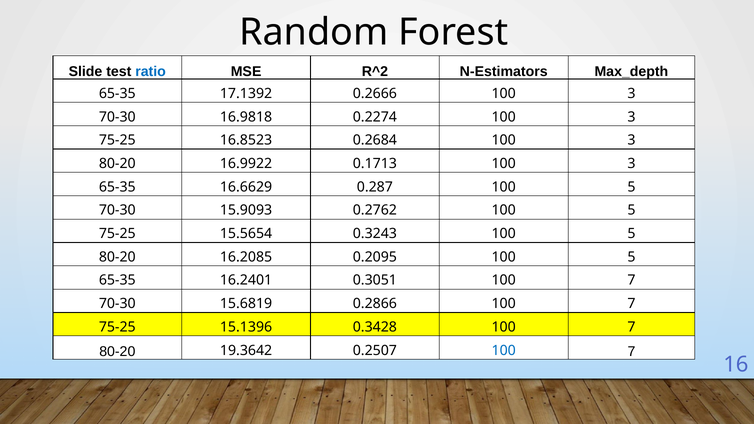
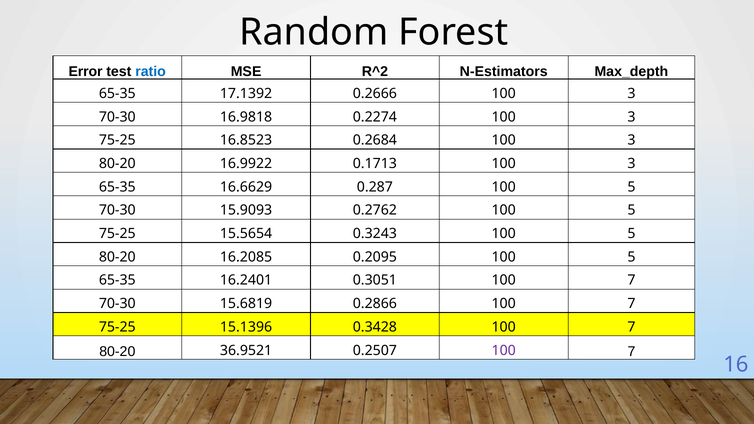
Slide: Slide -> Error (86, 71)
19.3642: 19.3642 -> 36.9521 (246, 350)
100 colour: blue -> purple (504, 350)
